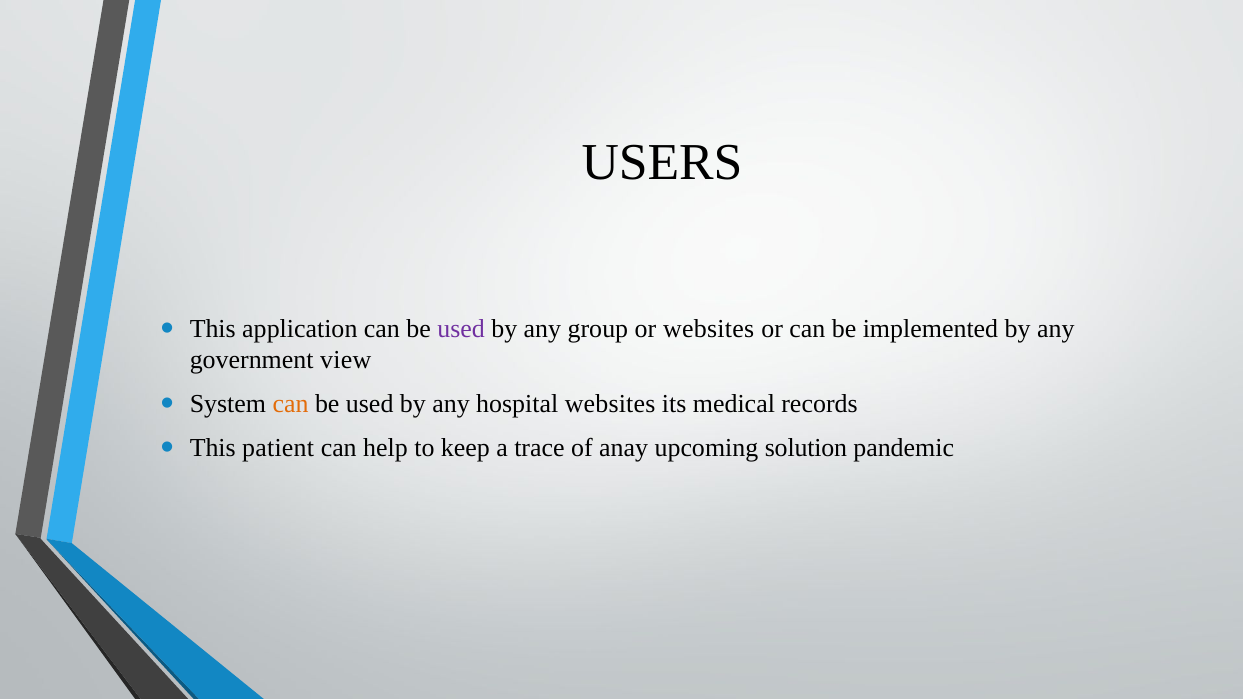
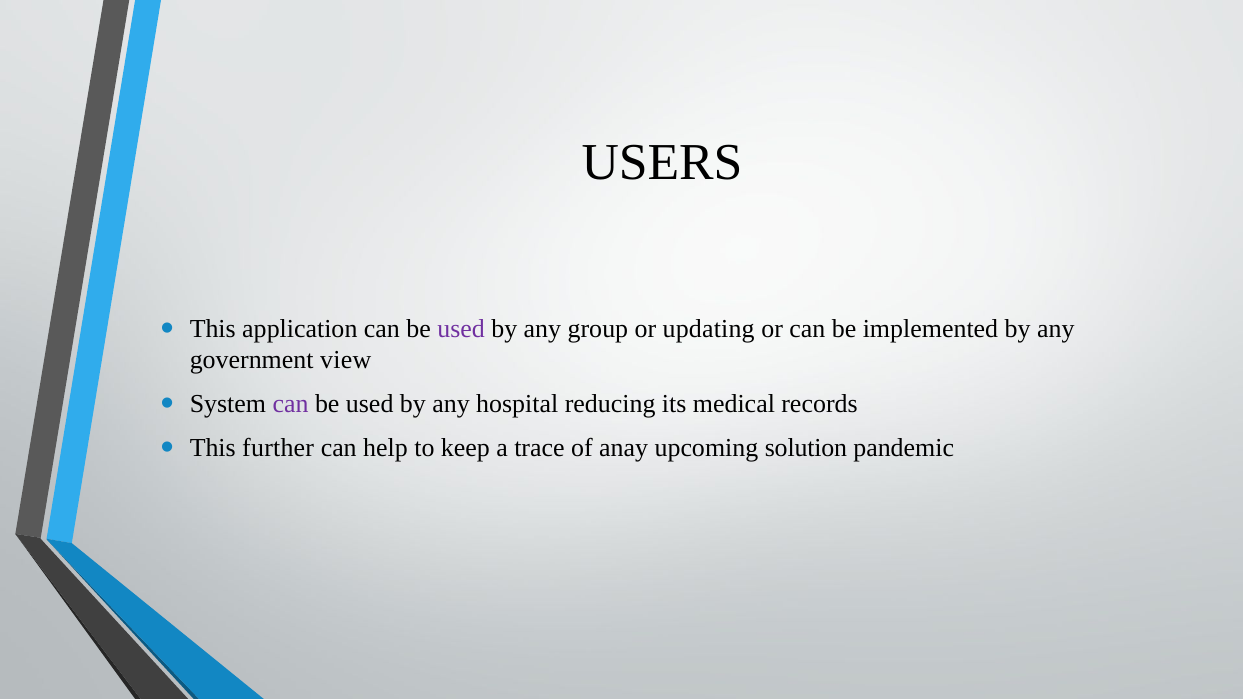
or websites: websites -> updating (709, 329)
can colour: orange -> purple (290, 404)
hospital websites: websites -> reducing (610, 404)
patient: patient -> further (278, 449)
